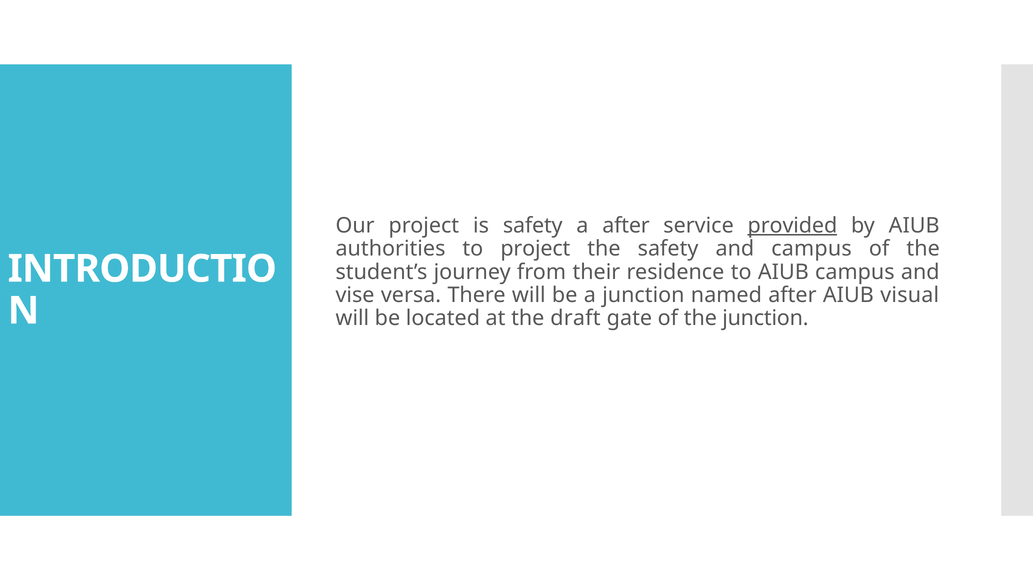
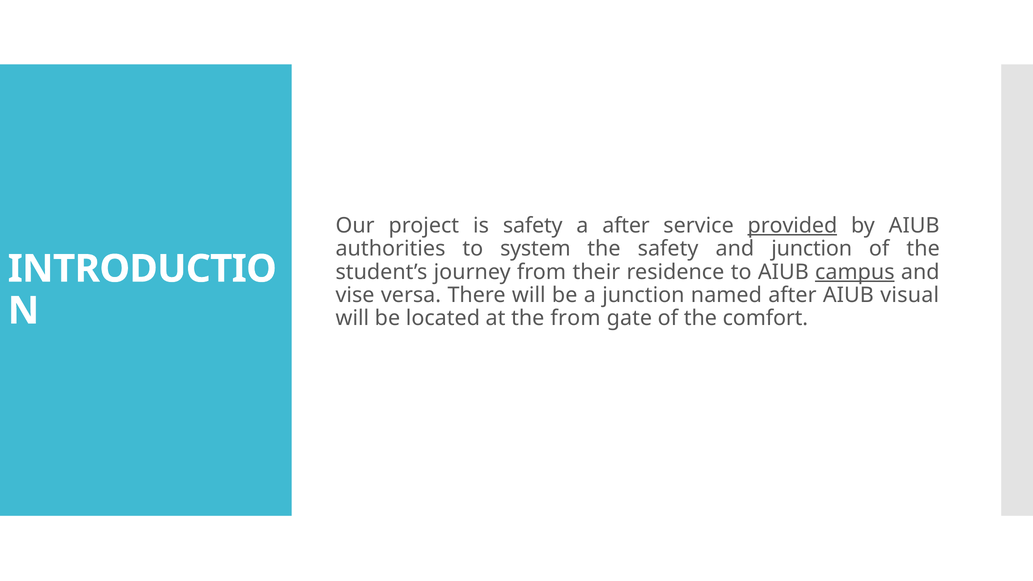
to project: project -> system (535, 249)
and campus: campus -> junction (812, 249)
campus underline: none -> present (855, 272)
the draft: draft -> from (575, 318)
the junction: junction -> comfort (765, 318)
